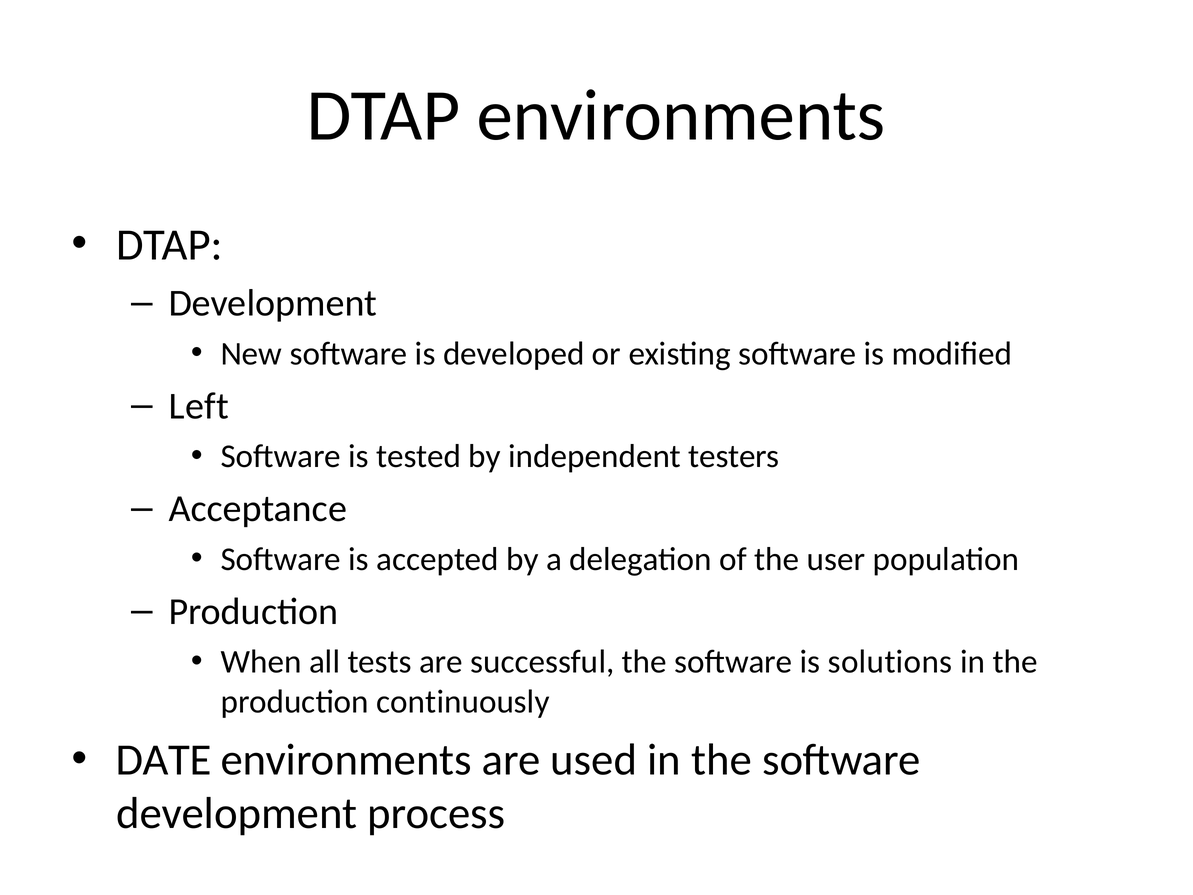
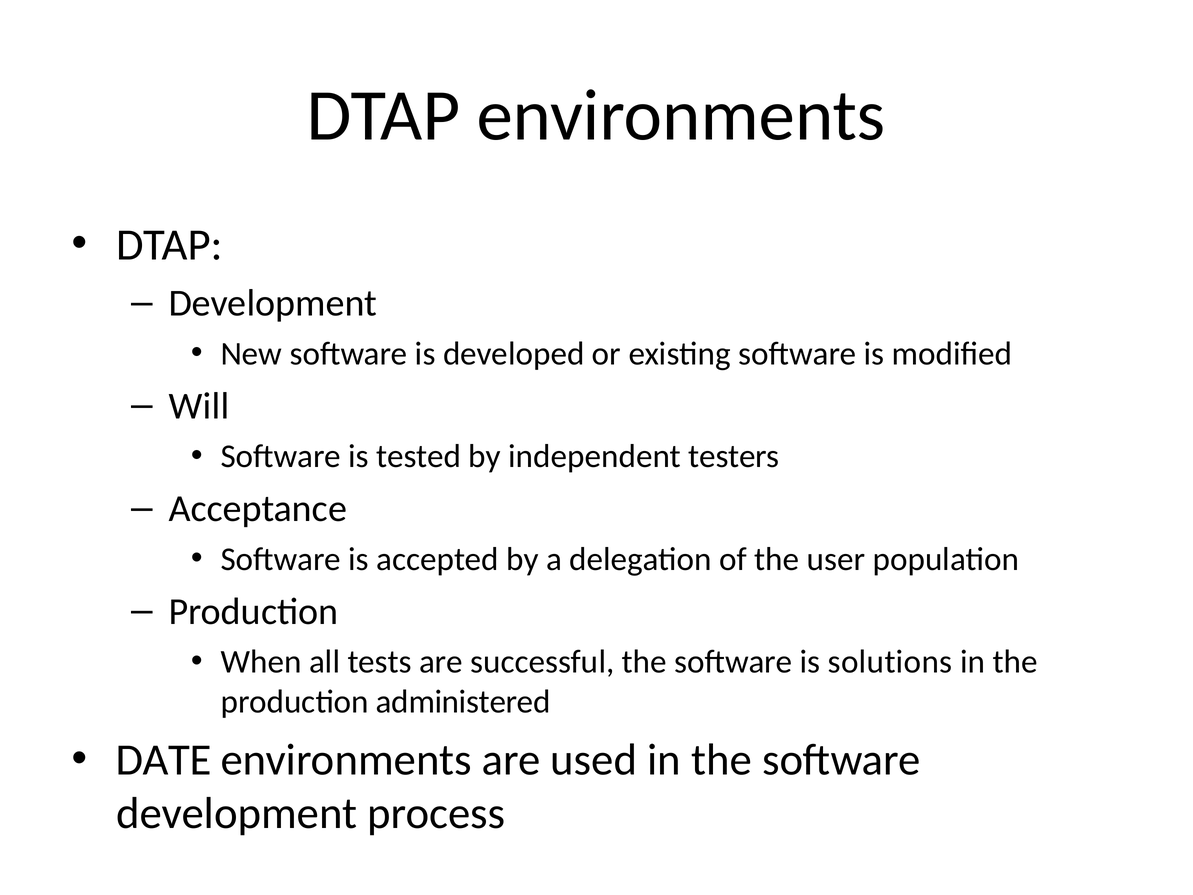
Left: Left -> Will (199, 406)
continuously: continuously -> administered (463, 702)
